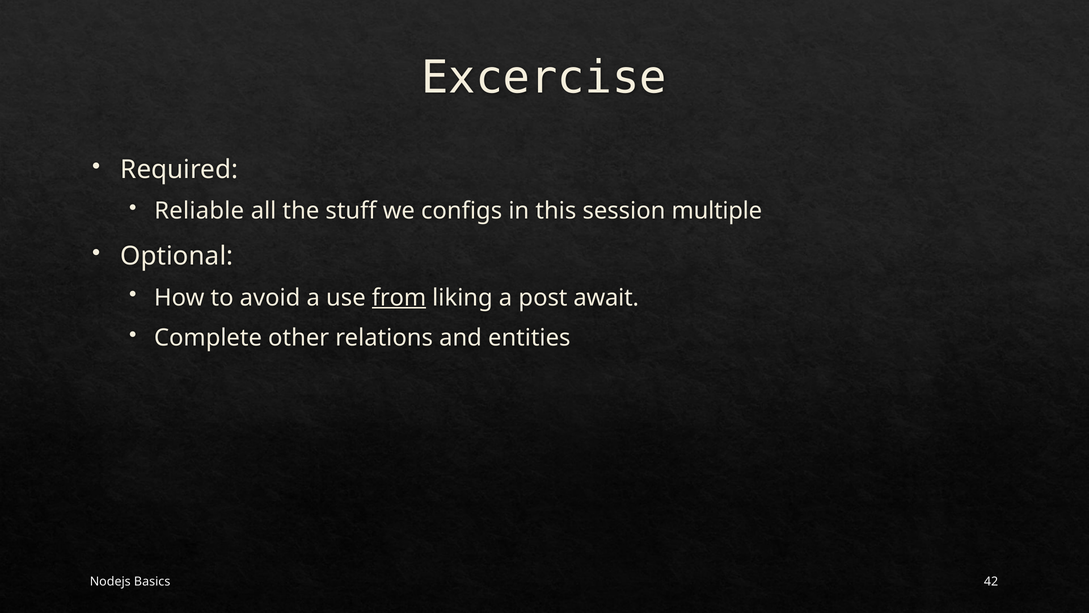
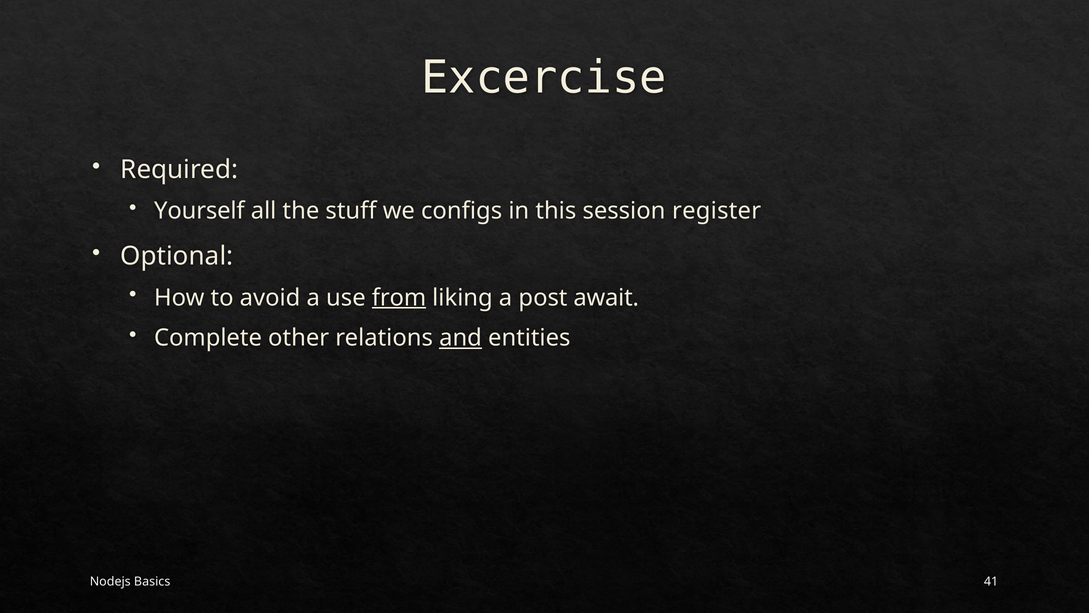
Reliable: Reliable -> Yourself (199, 211)
multiple: multiple -> register (717, 211)
and underline: none -> present (461, 338)
42: 42 -> 41 (991, 581)
